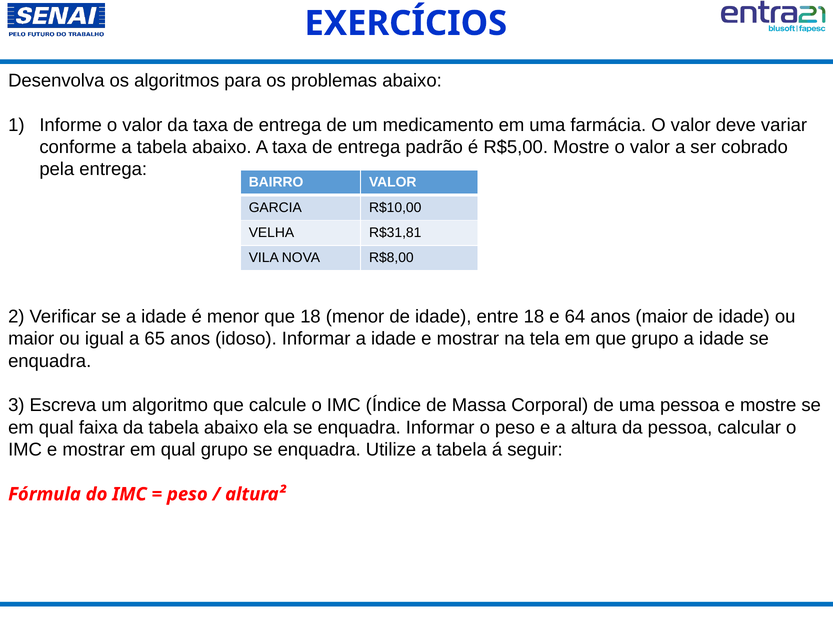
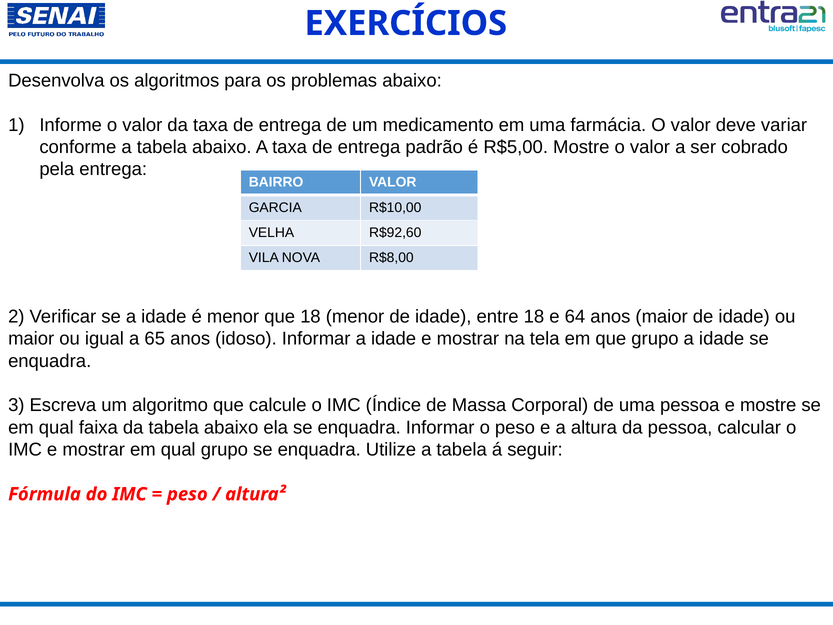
R$31,81: R$31,81 -> R$92,60 (395, 232)
